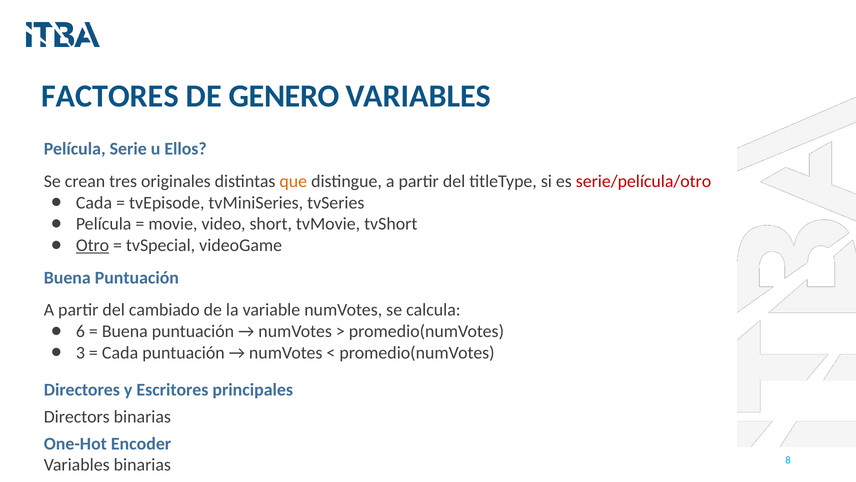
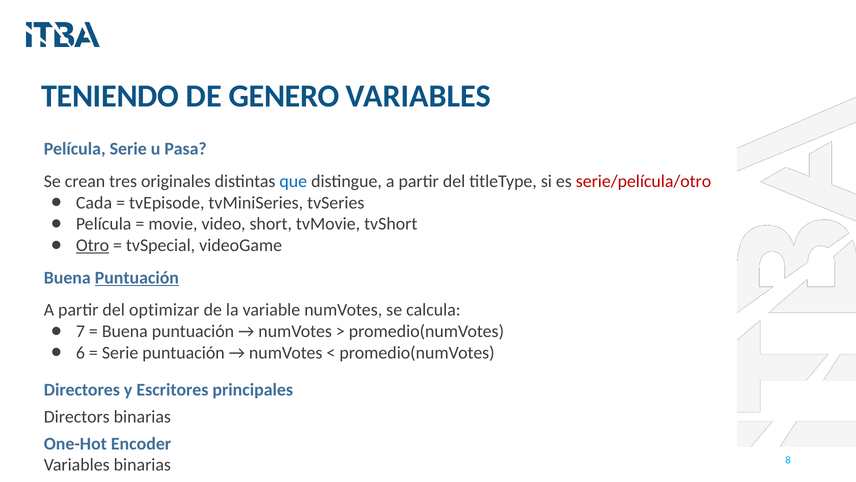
FACTORES: FACTORES -> TENIENDO (110, 96)
Ellos: Ellos -> Pasa (186, 149)
que colour: orange -> blue (293, 181)
Puntuación underline: none -> present (137, 277)
cambiado: cambiado -> optimizar (164, 309)
6: 6 -> 7 (80, 331)
3: 3 -> 6 (80, 352)
Cada: Cada -> Serie (120, 352)
